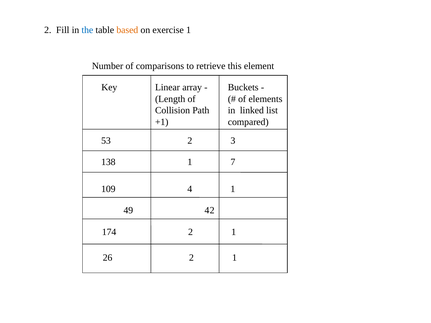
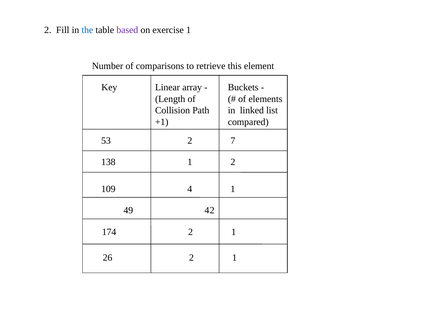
based colour: orange -> purple (127, 30)
3: 3 -> 7 (233, 141)
138 1 7: 7 -> 2 (233, 162)
